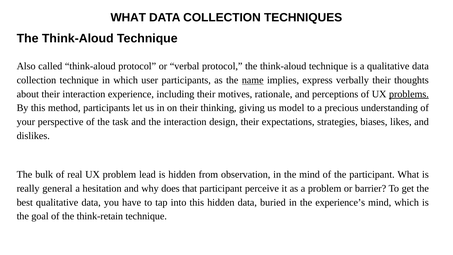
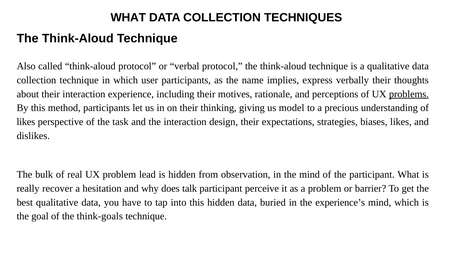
name underline: present -> none (253, 80)
your: your -> likes (26, 122)
general: general -> recover (57, 188)
that: that -> talk (190, 188)
think-retain: think-retain -> think-goals (100, 216)
